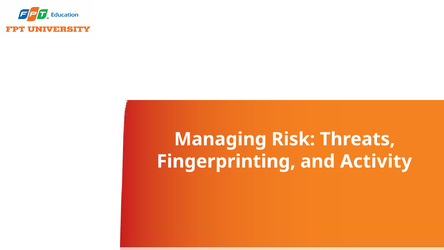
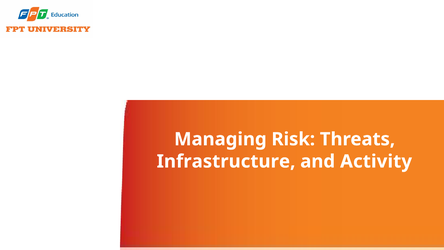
Fingerprinting: Fingerprinting -> Infrastructure (226, 161)
